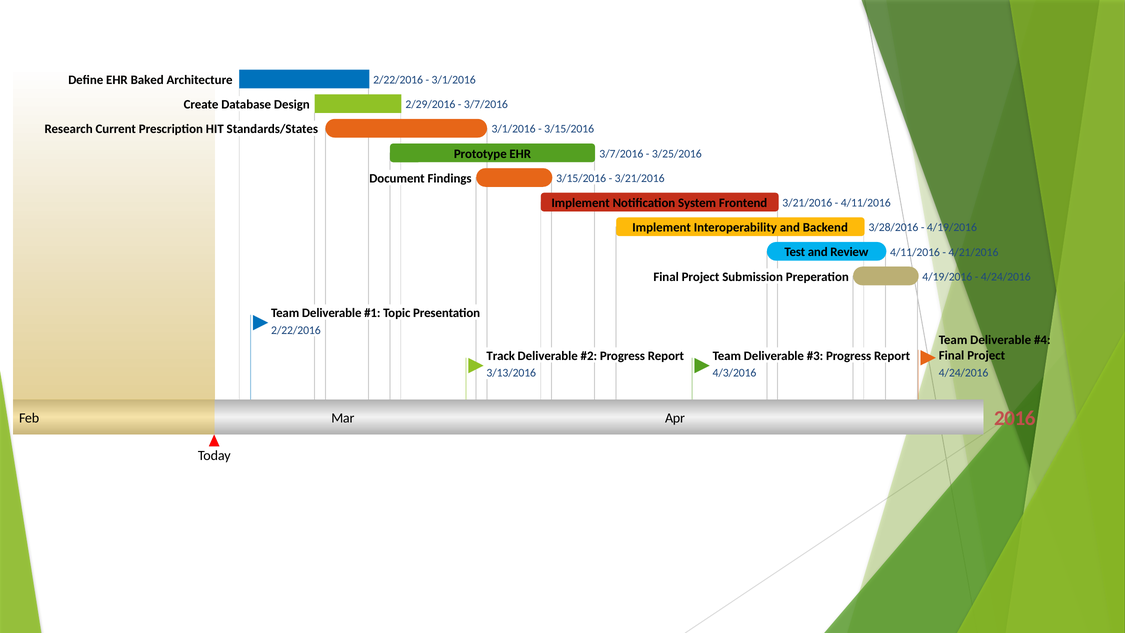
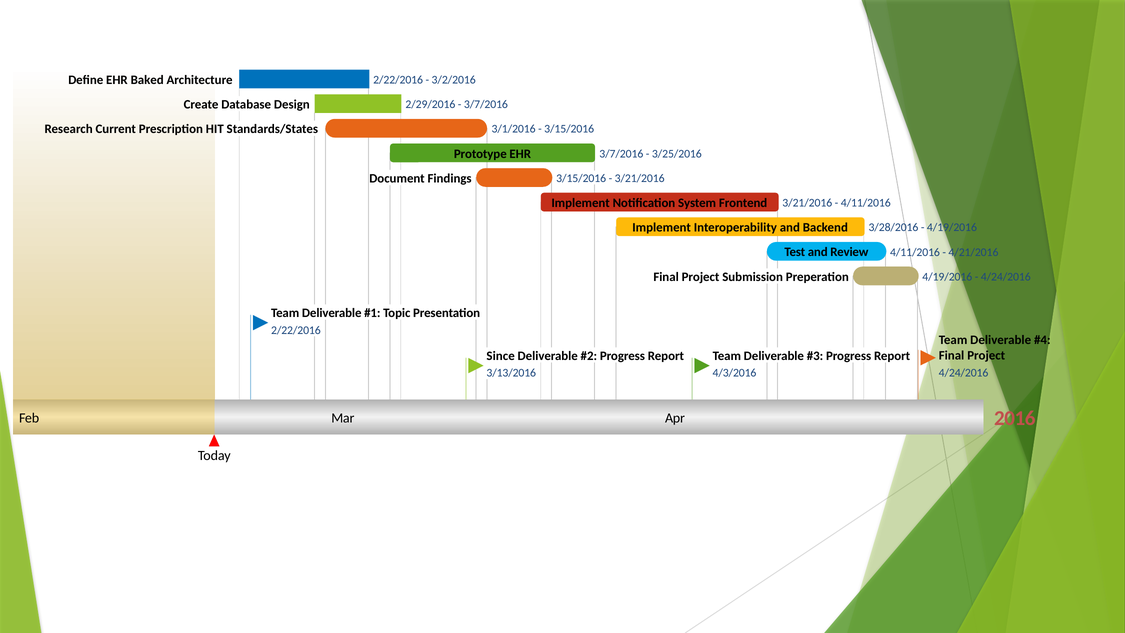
3/1/2016: 3/1/2016 -> 3/2/2016 (454, 80)
Track: Track -> Since (501, 356)
